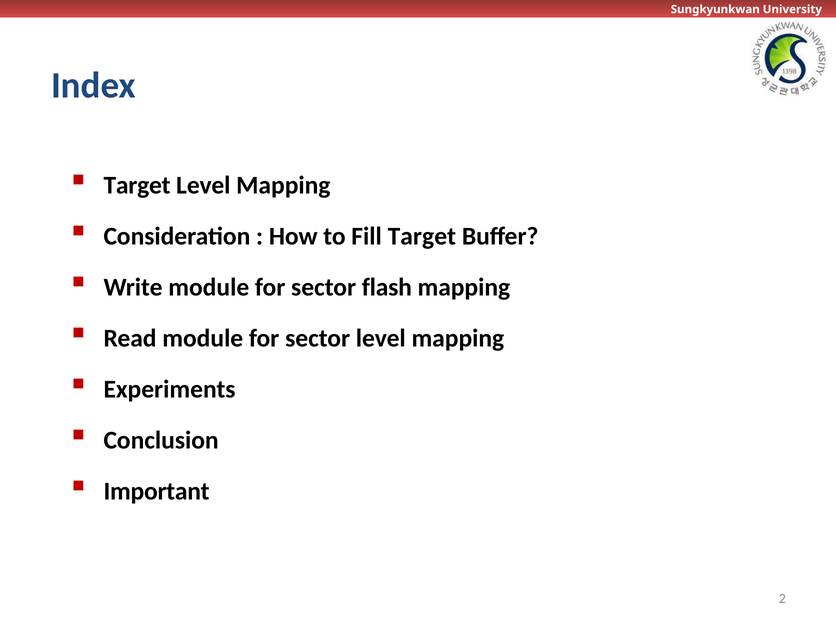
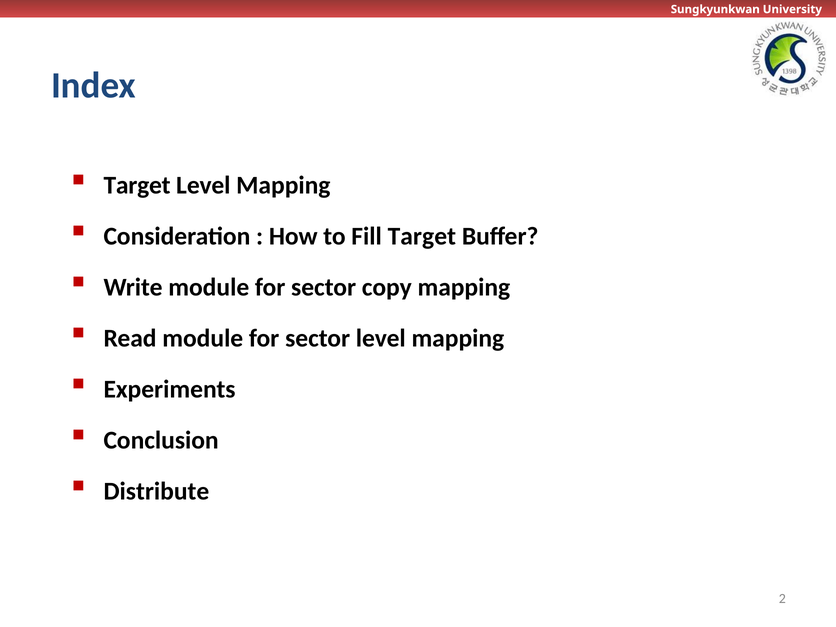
flash: flash -> copy (387, 287)
Important: Important -> Distribute (156, 492)
